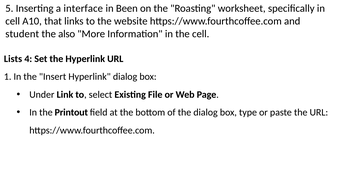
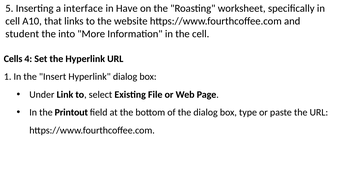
Been: Been -> Have (127, 8)
also: also -> into (67, 34)
Lists: Lists -> Cells (13, 59)
